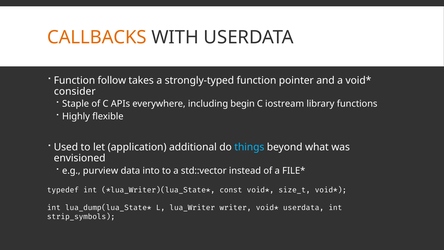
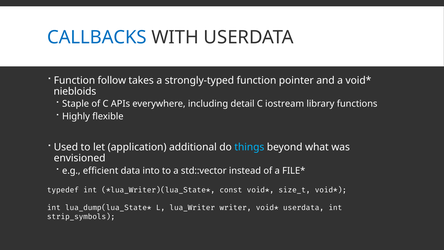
CALLBACKS colour: orange -> blue (97, 37)
consider: consider -> niebloids (75, 91)
begin: begin -> detail (243, 104)
purview: purview -> efficient (101, 170)
